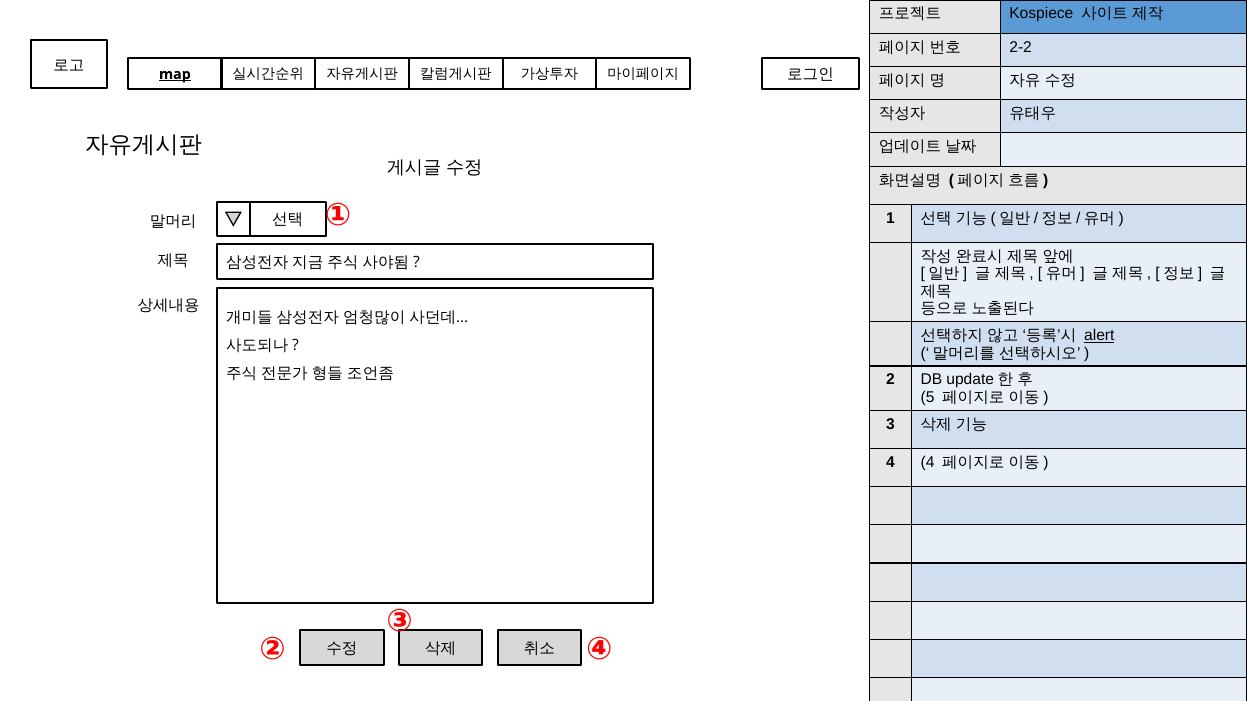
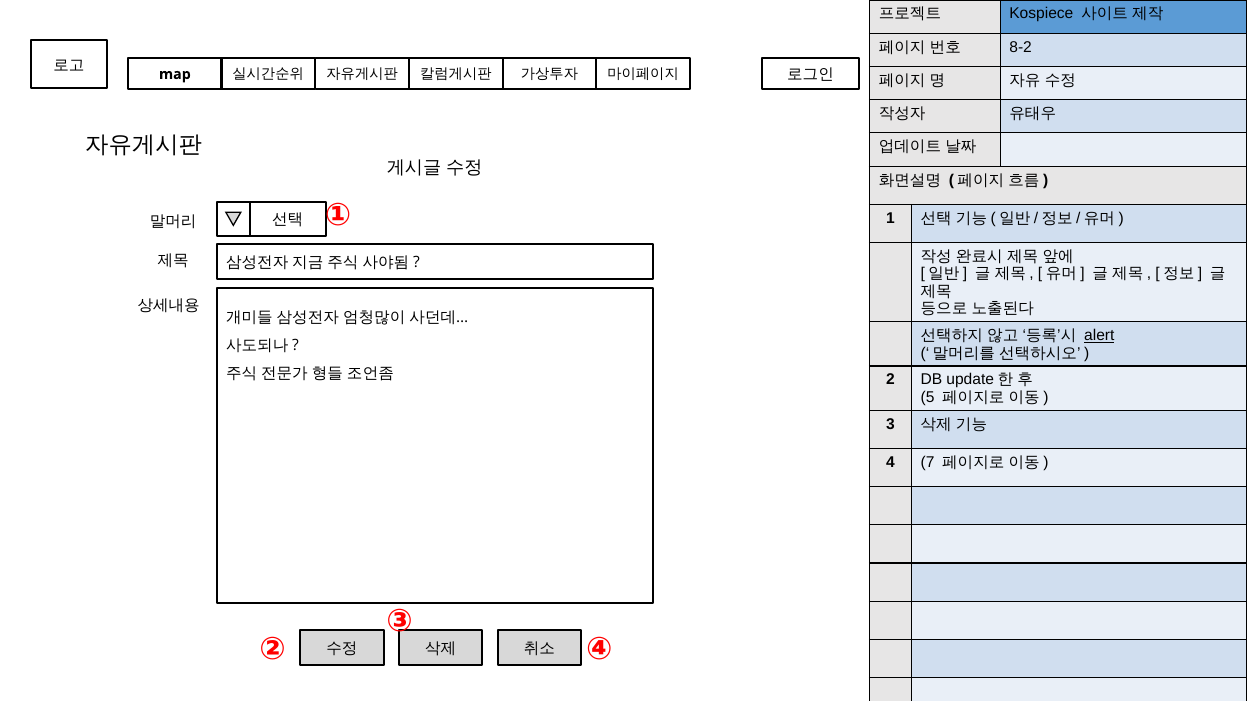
2-2: 2-2 -> 8-2 (1021, 47)
map underline: present -> none (175, 74)
4 4: 4 -> 7 (928, 462)
